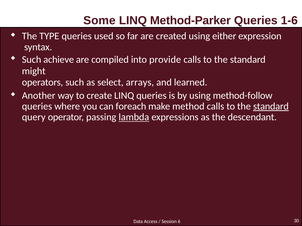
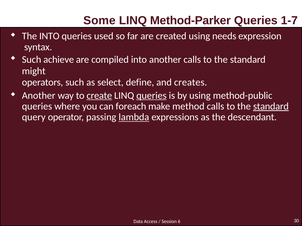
1-6: 1-6 -> 1-7 (289, 21)
The TYPE: TYPE -> INTO (49, 36)
either: either -> needs (224, 36)
into provide: provide -> another (165, 60)
arrays: arrays -> define (140, 83)
learned: learned -> creates (191, 83)
create underline: none -> present (99, 96)
queries underline: none -> present (151, 96)
method-follow: method-follow -> method-public (243, 96)
